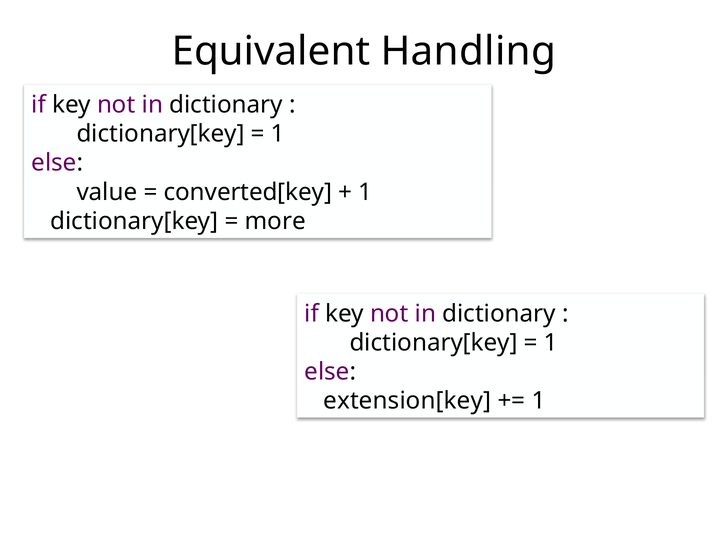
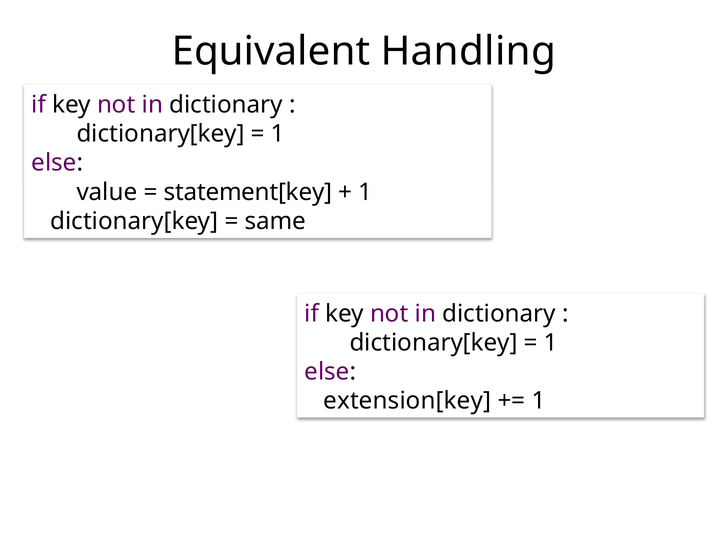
converted[key: converted[key -> statement[key (248, 192)
more: more -> same (275, 221)
